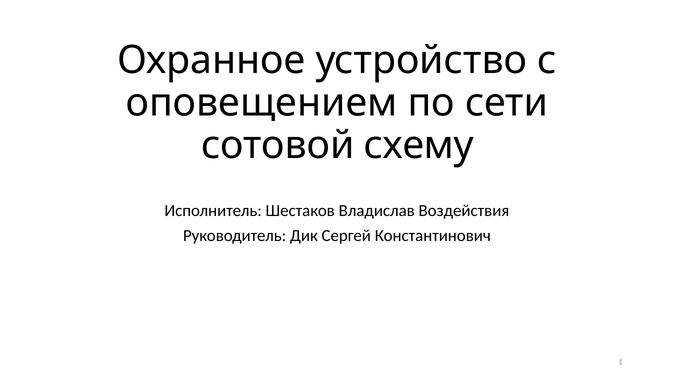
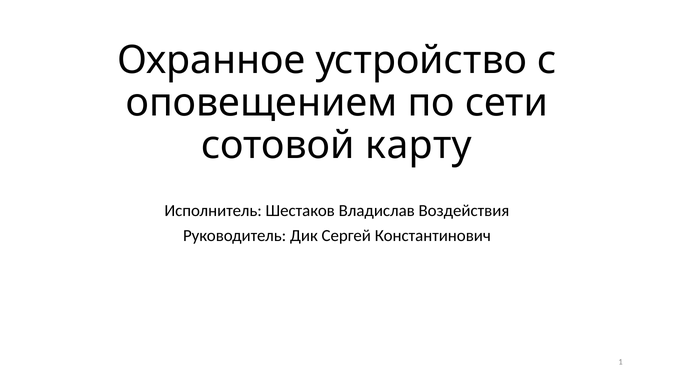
схему: схему -> карту (418, 145)
